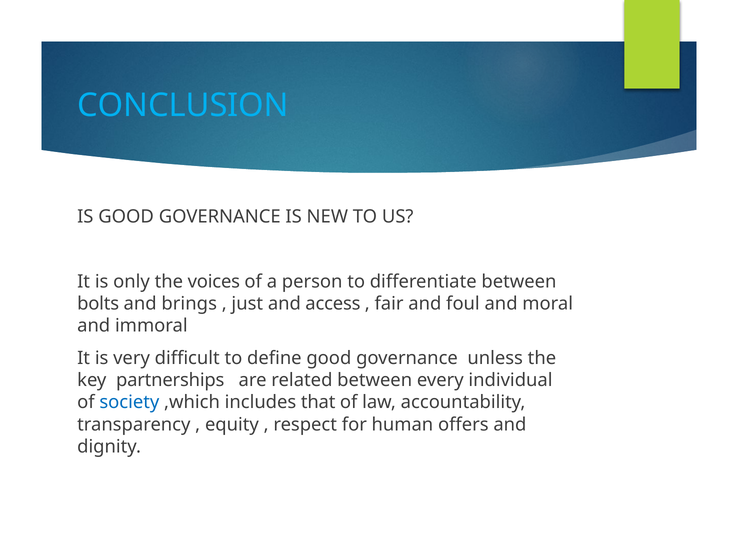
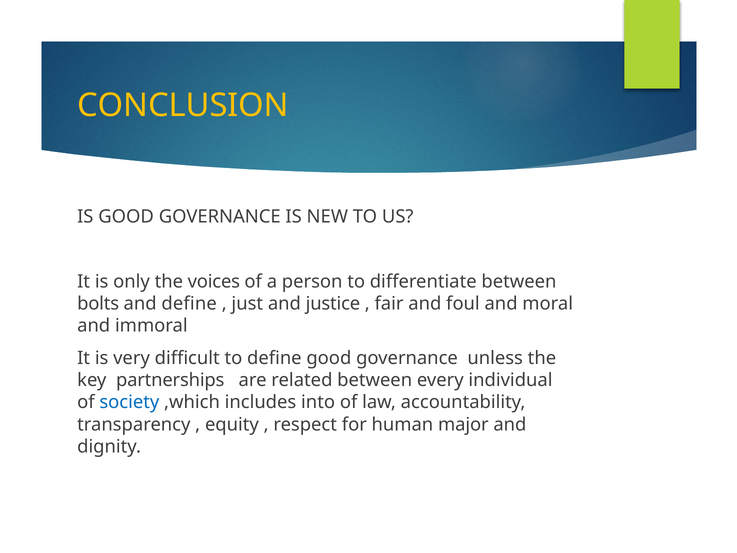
CONCLUSION colour: light blue -> yellow (183, 106)
and brings: brings -> define (189, 303)
access: access -> justice (333, 303)
that: that -> into (318, 402)
offers: offers -> major (463, 424)
